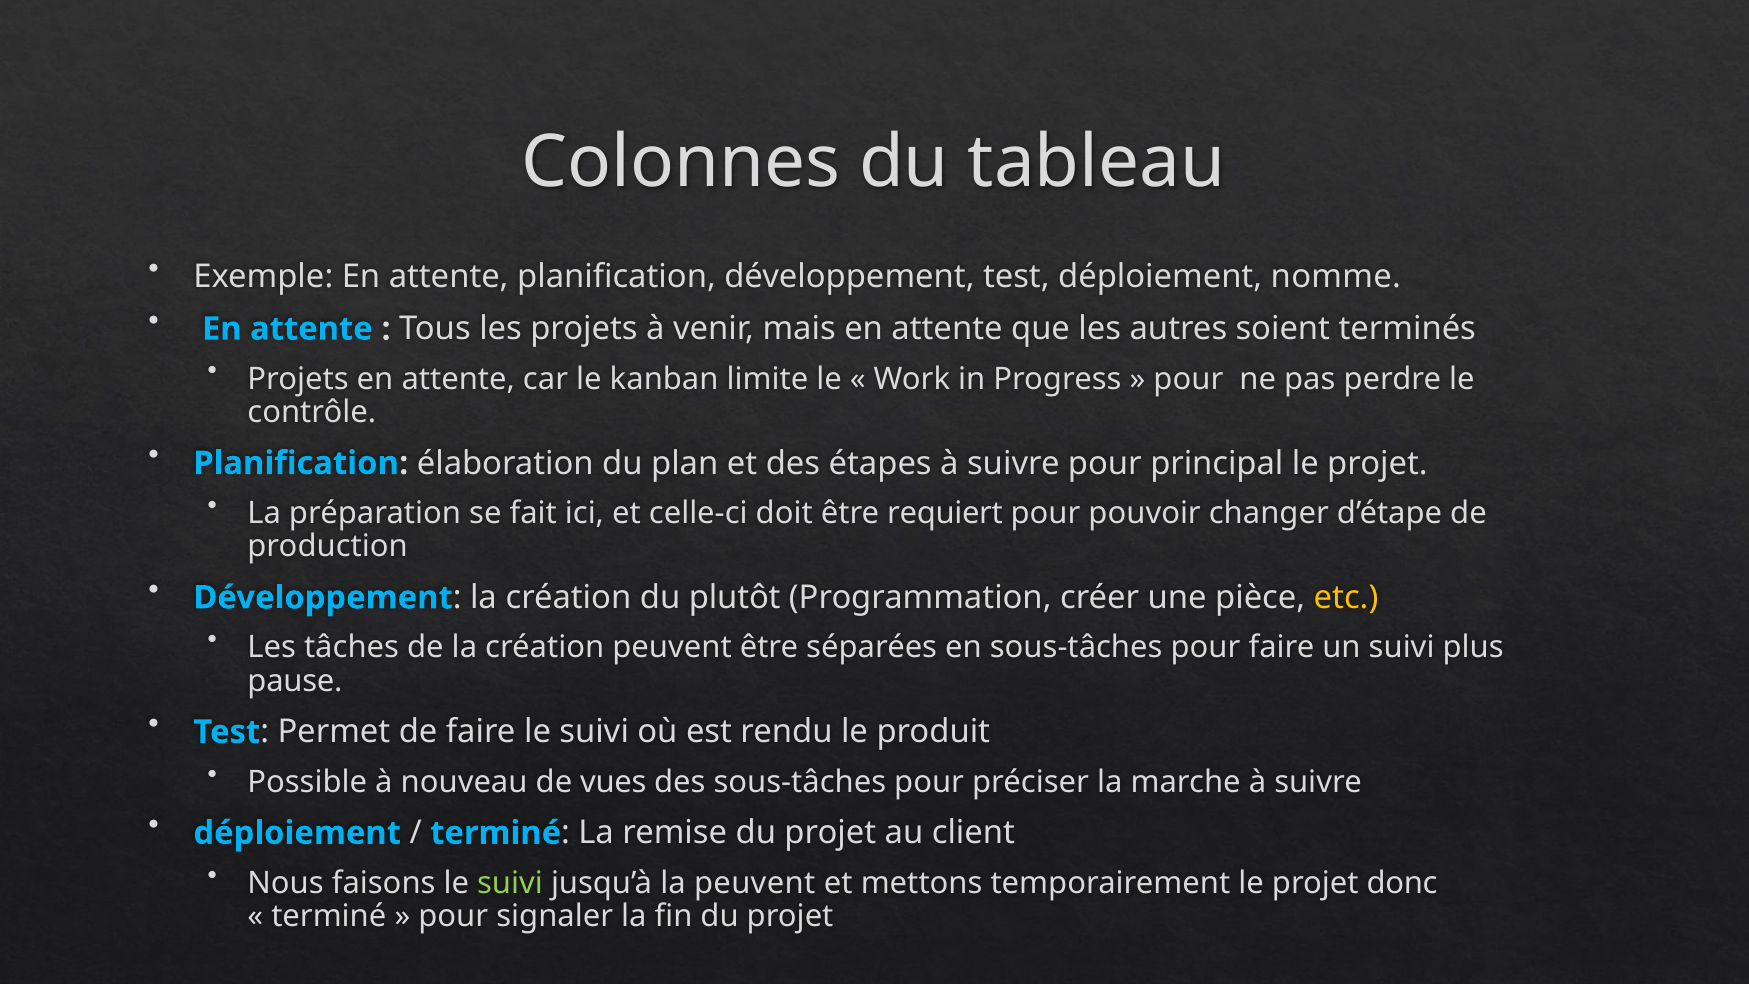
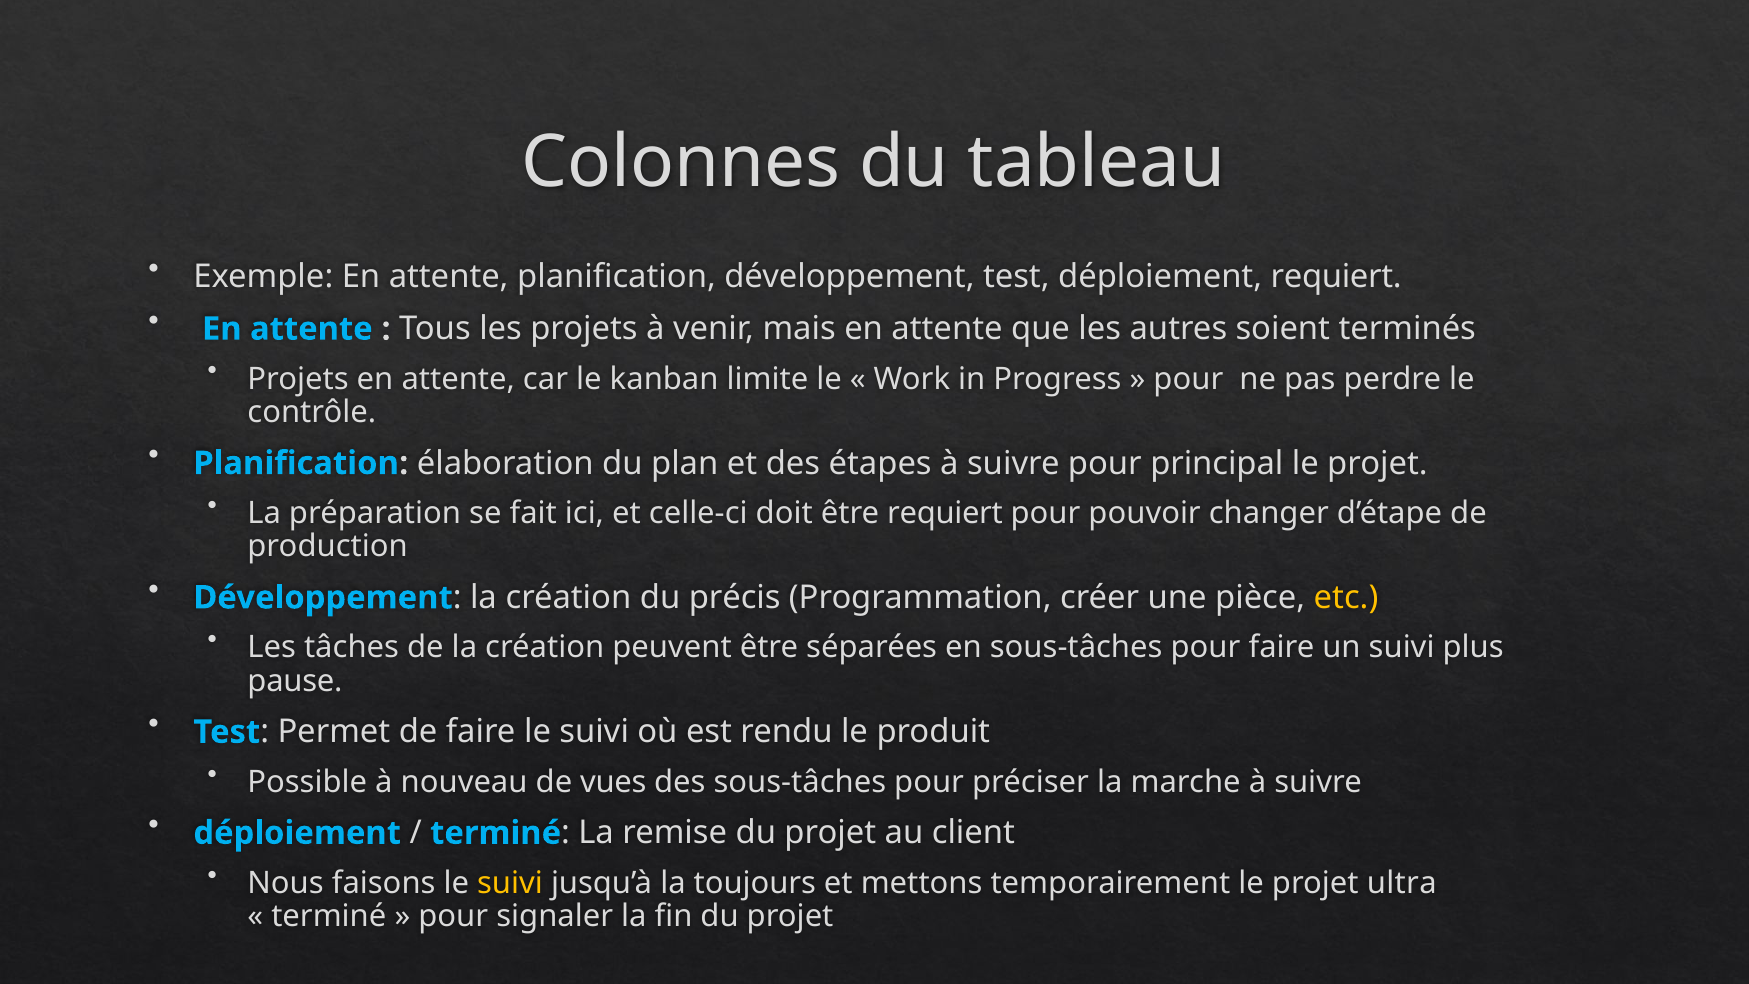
déploiement nomme: nomme -> requiert (1336, 277)
plutôt: plutôt -> précis (735, 598)
suivi colour: light green -> yellow (510, 883)
la peuvent: peuvent -> toujours (755, 883)
donc: donc -> ultra (1402, 883)
